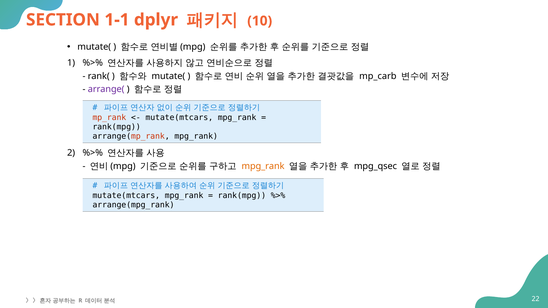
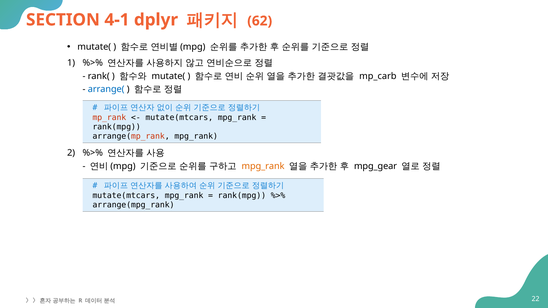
1-1: 1-1 -> 4-1 (117, 20)
10: 10 -> 62 (260, 21)
arrange( colour: purple -> blue (106, 89)
mpg_qsec: mpg_qsec -> mpg_gear (376, 166)
